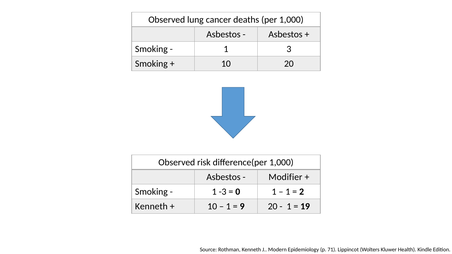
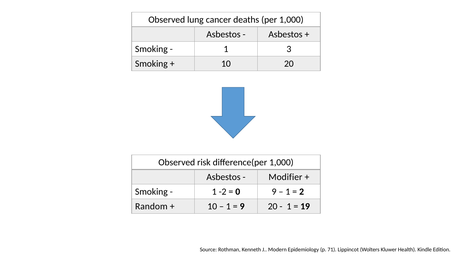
-3: -3 -> -2 (223, 192)
0 1: 1 -> 9 (274, 192)
Kenneth: Kenneth -> Random (151, 207)
